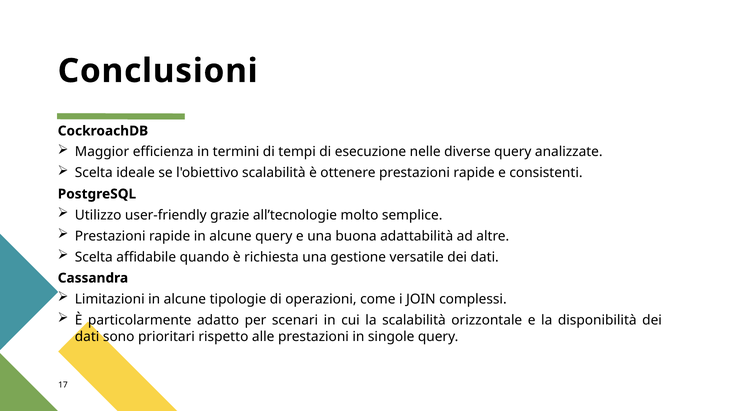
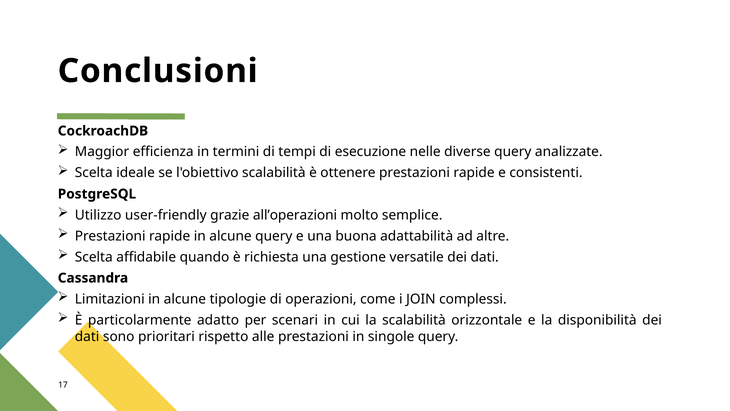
all’tecnologie: all’tecnologie -> all’operazioni (295, 215)
